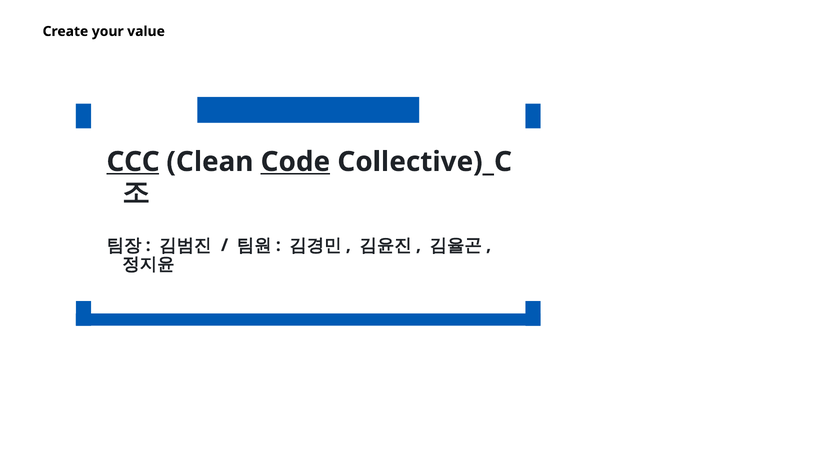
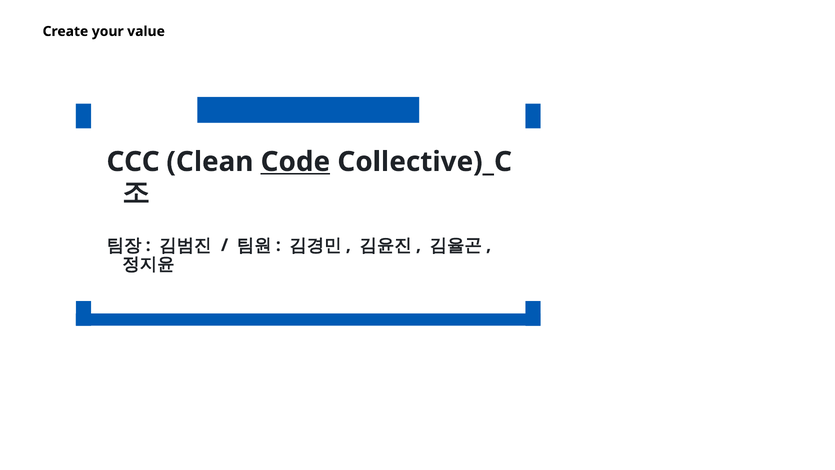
CCC underline: present -> none (133, 162)
